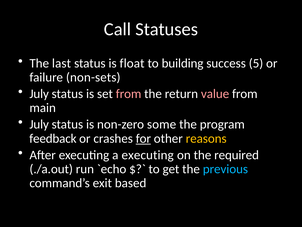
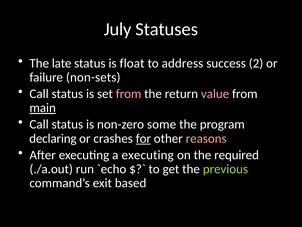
Call: Call -> July (118, 29)
last: last -> late (62, 63)
building: building -> address (182, 63)
5: 5 -> 2 (256, 63)
July: July -> Call (39, 94)
main underline: none -> present (43, 108)
July: July -> Call (39, 124)
feedback: feedback -> declaring (53, 138)
reasons colour: yellow -> pink (206, 138)
previous colour: light blue -> light green (225, 169)
